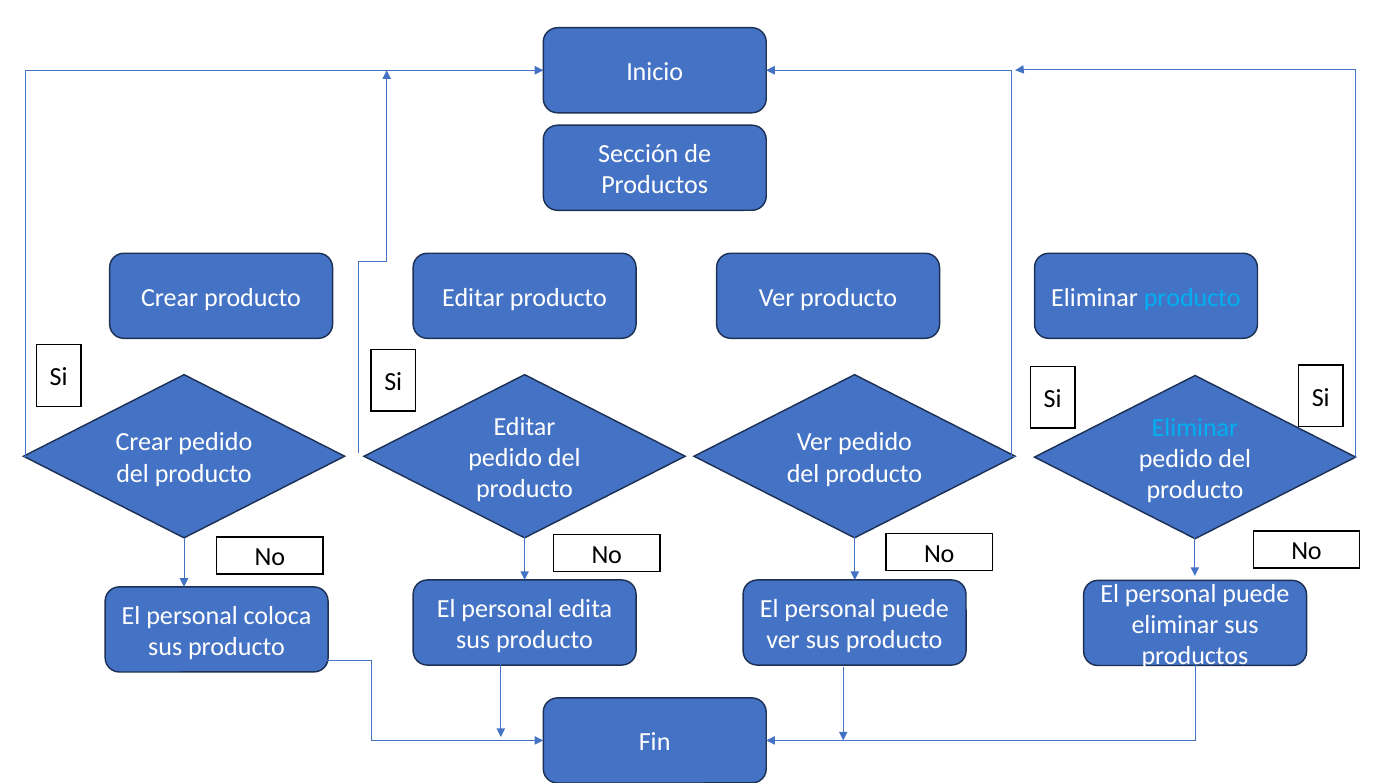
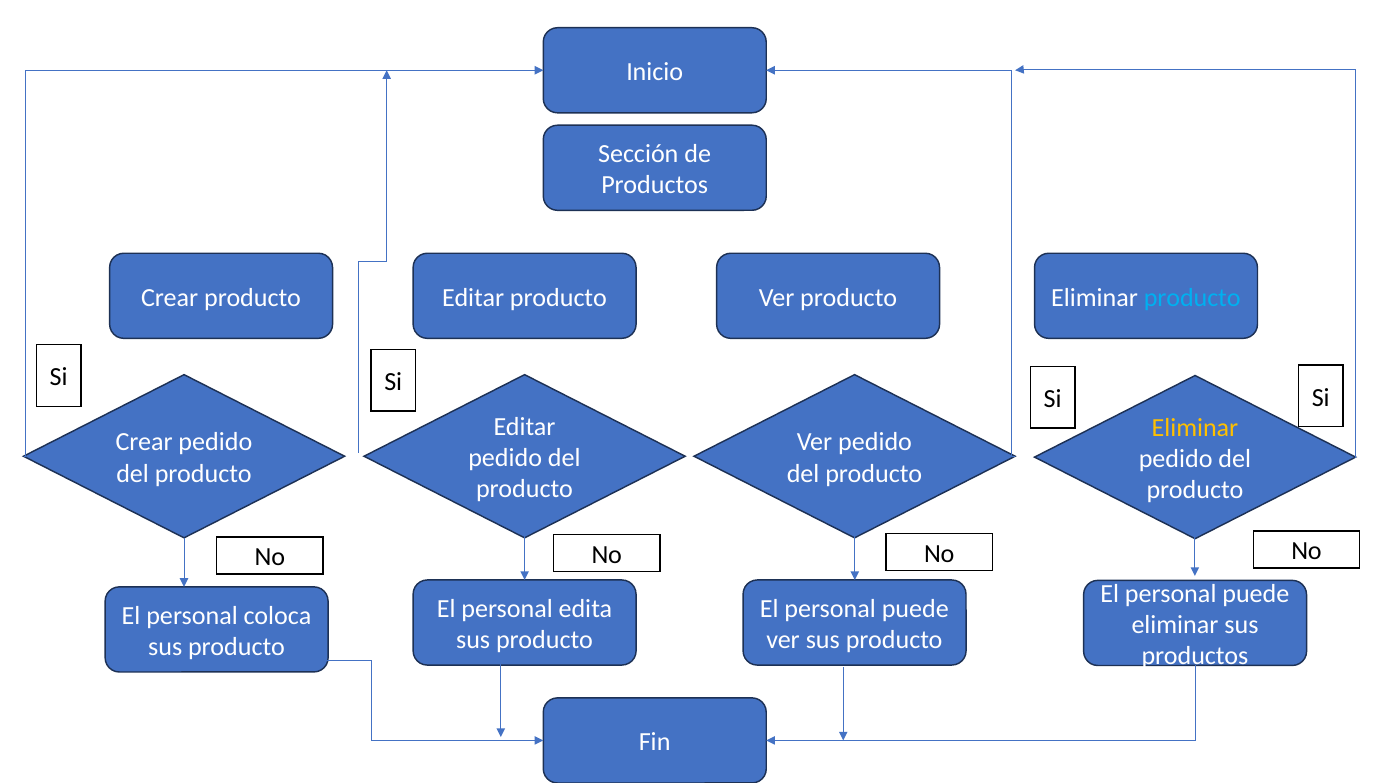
Eliminar colour: light blue -> yellow (1195, 428)
